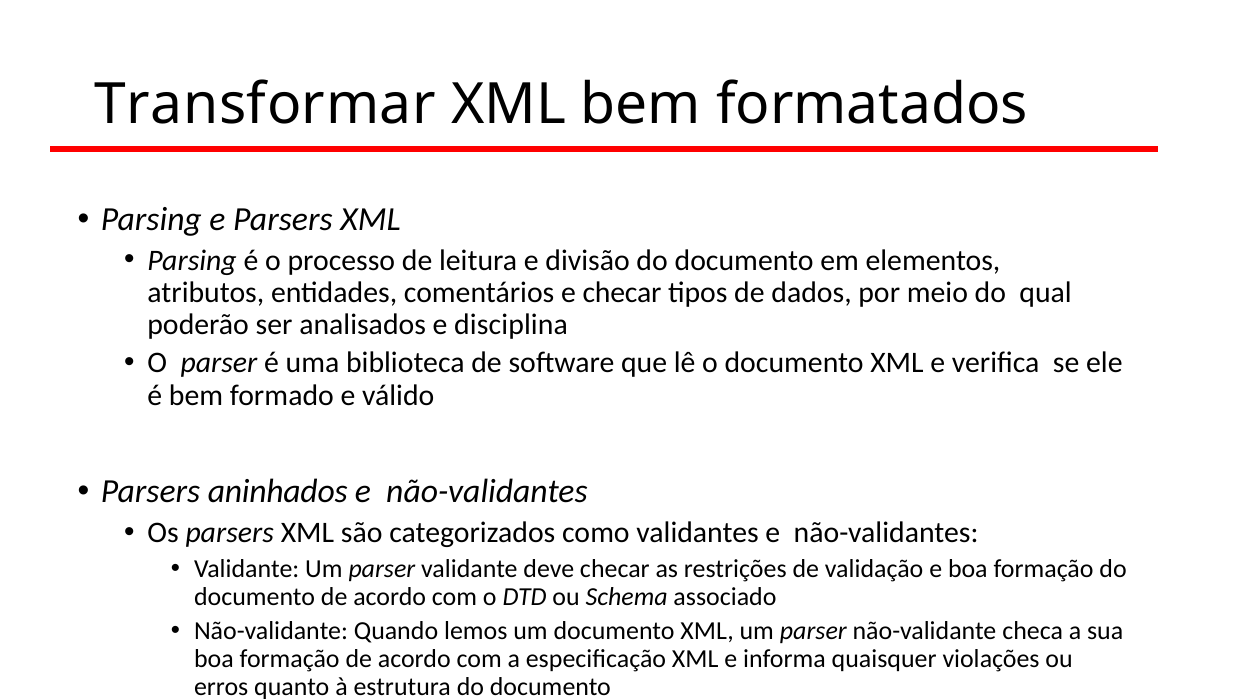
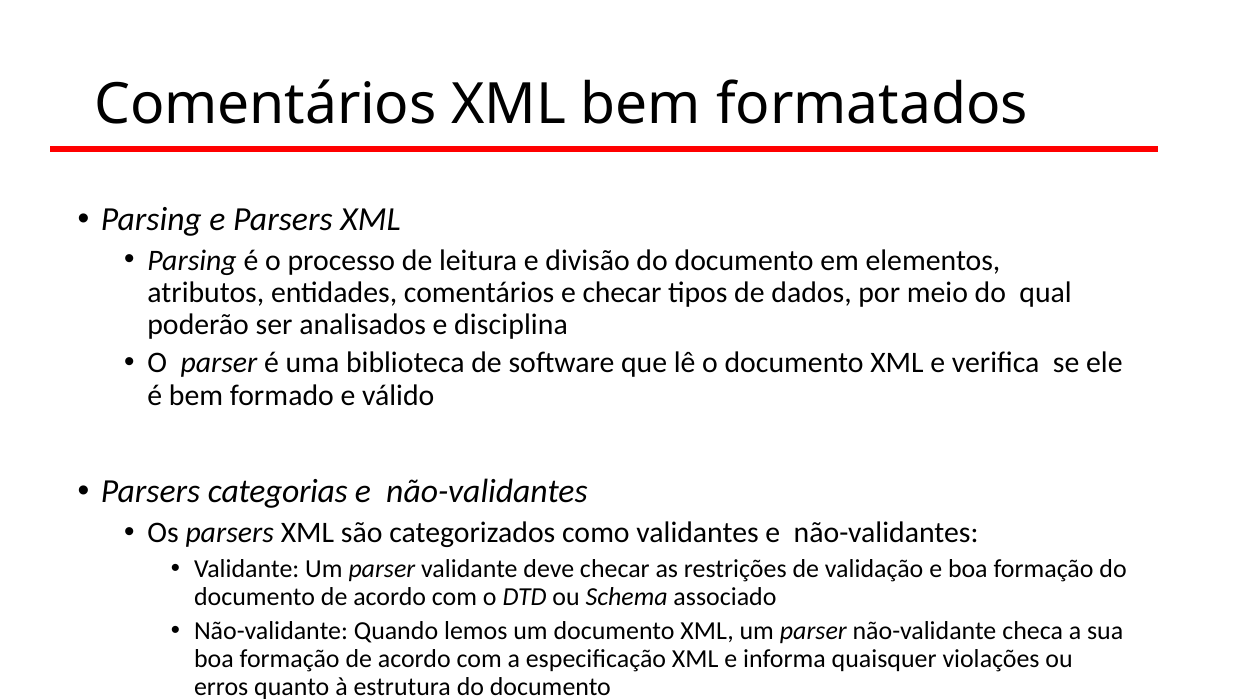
Transformar: Transformar -> Comentários (266, 104)
aninhados: aninhados -> categorias (278, 492)
